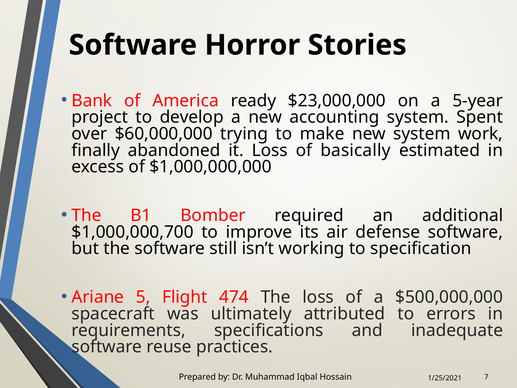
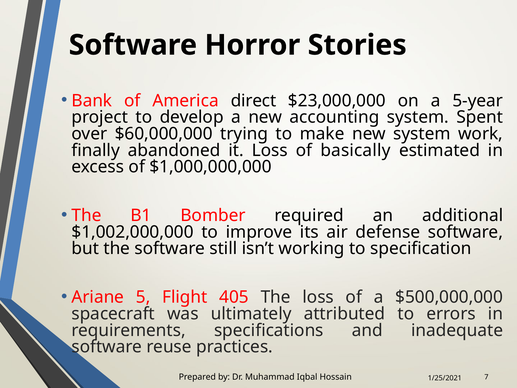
ready: ready -> direct (253, 101)
$1,000,000,700: $1,000,000,700 -> $1,002,000,000 (133, 232)
474: 474 -> 405 (234, 297)
